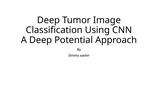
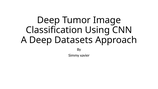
Potential: Potential -> Datasets (74, 40)
